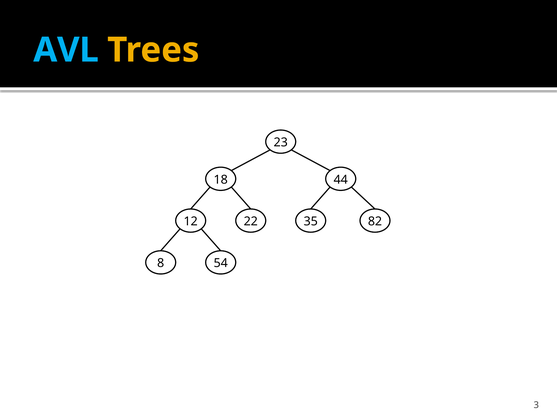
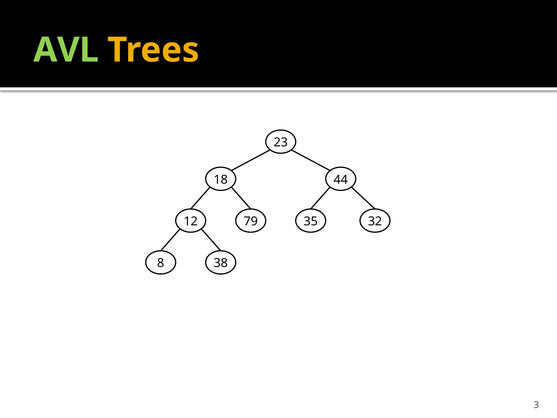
AVL colour: light blue -> light green (66, 50)
22: 22 -> 79 (251, 221)
82: 82 -> 32 (375, 221)
54: 54 -> 38 (221, 263)
